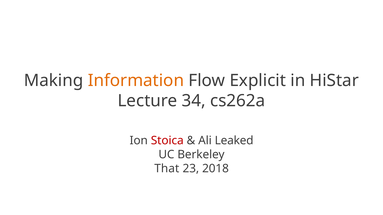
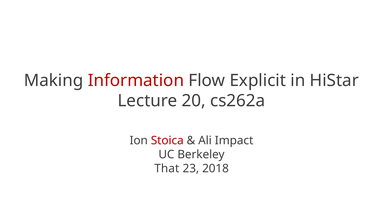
Information colour: orange -> red (136, 81)
34: 34 -> 20 (194, 101)
Leaked: Leaked -> Impact (234, 141)
